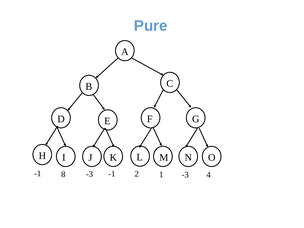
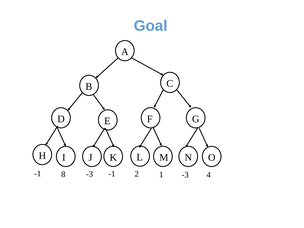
Pure: Pure -> Goal (151, 26)
